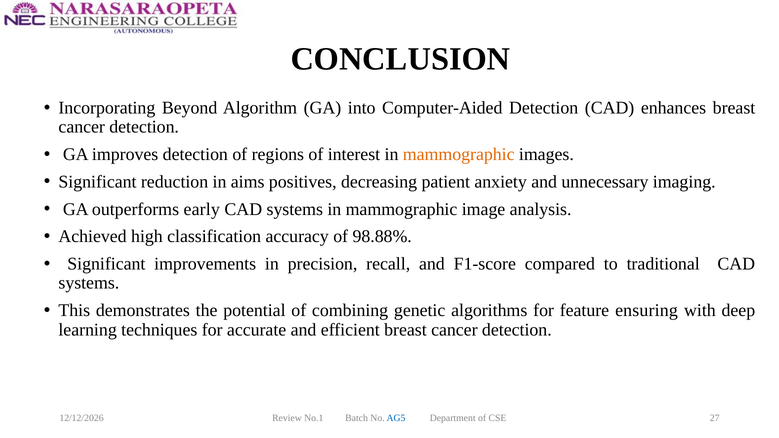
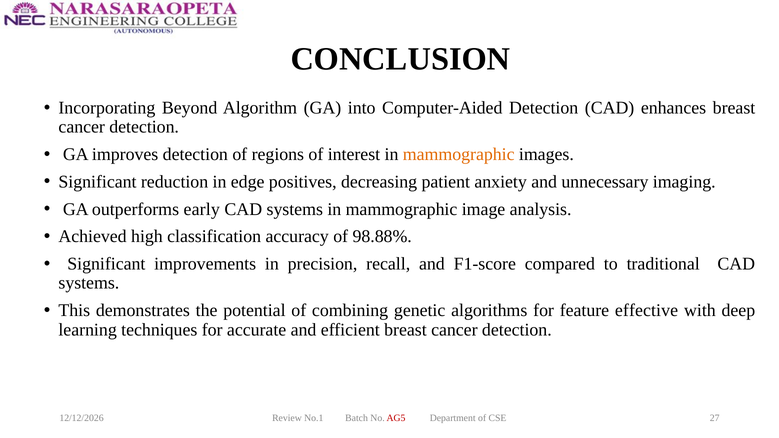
aims: aims -> edge (248, 182)
ensuring: ensuring -> effective (647, 311)
AG5 colour: blue -> red (396, 418)
